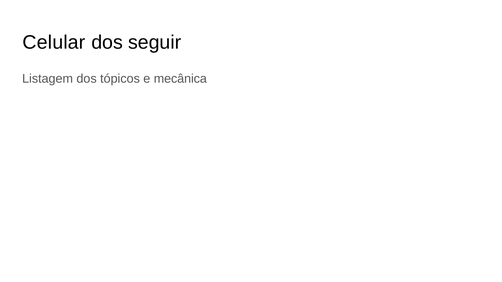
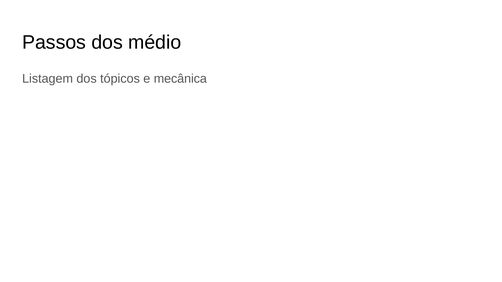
Celular: Celular -> Passos (54, 43)
seguir: seguir -> médio (155, 43)
